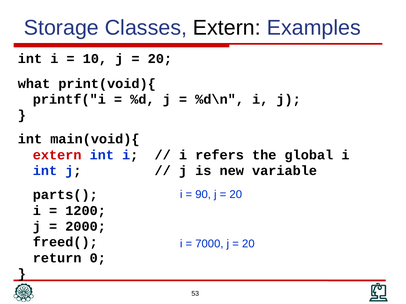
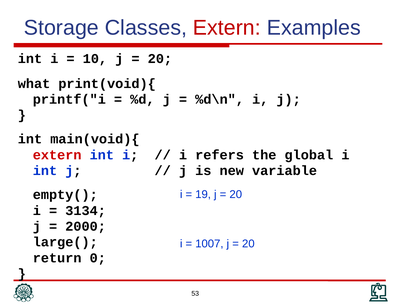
Extern colour: black -> red (227, 28)
90: 90 -> 19 (203, 195)
parts(: parts( -> empty( (65, 195)
1200: 1200 -> 3134 (86, 211)
freed(: freed( -> large( (65, 243)
7000: 7000 -> 1007 (209, 244)
